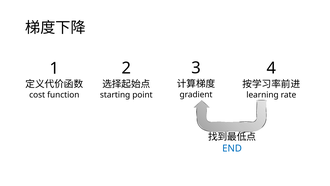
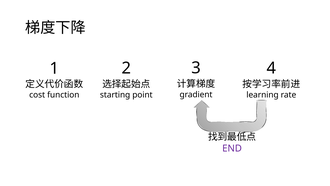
END colour: blue -> purple (232, 148)
